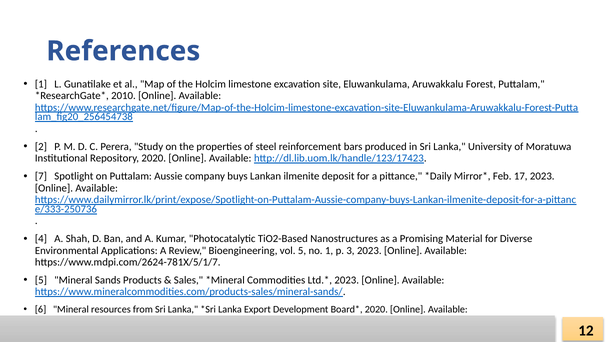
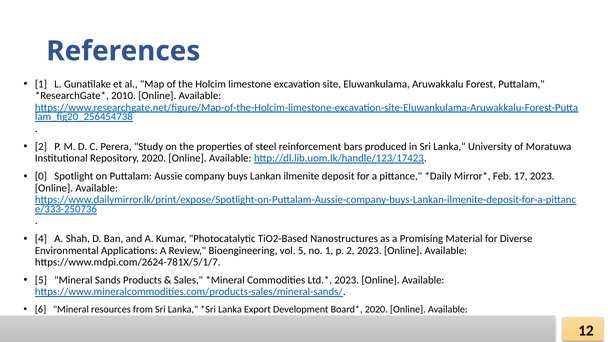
7: 7 -> 0 (41, 176)
p 3: 3 -> 2 (350, 251)
